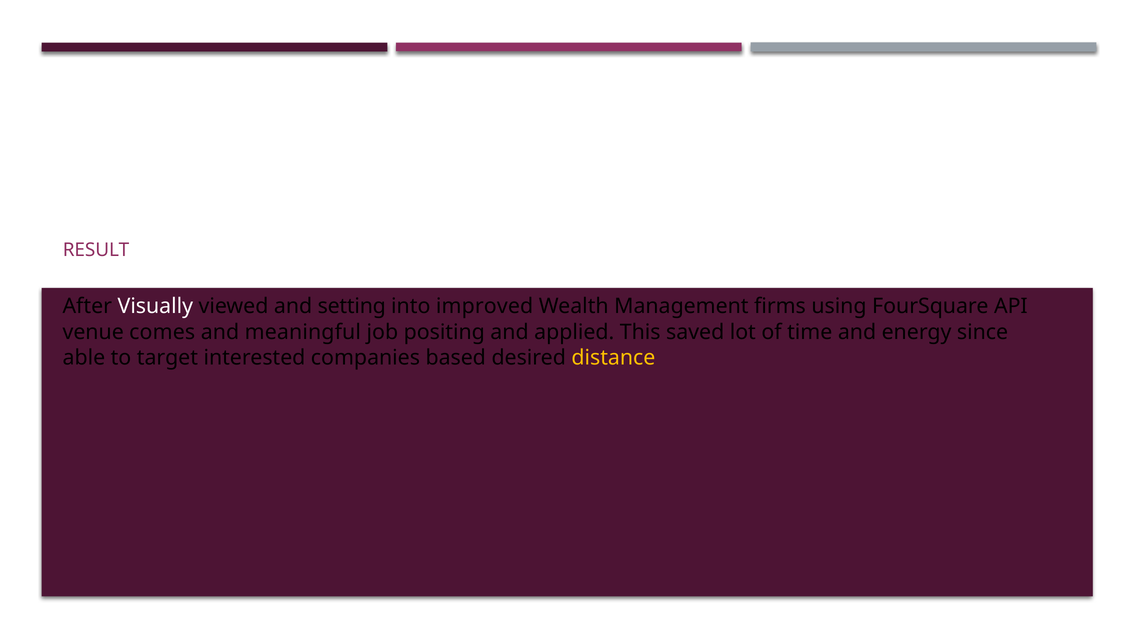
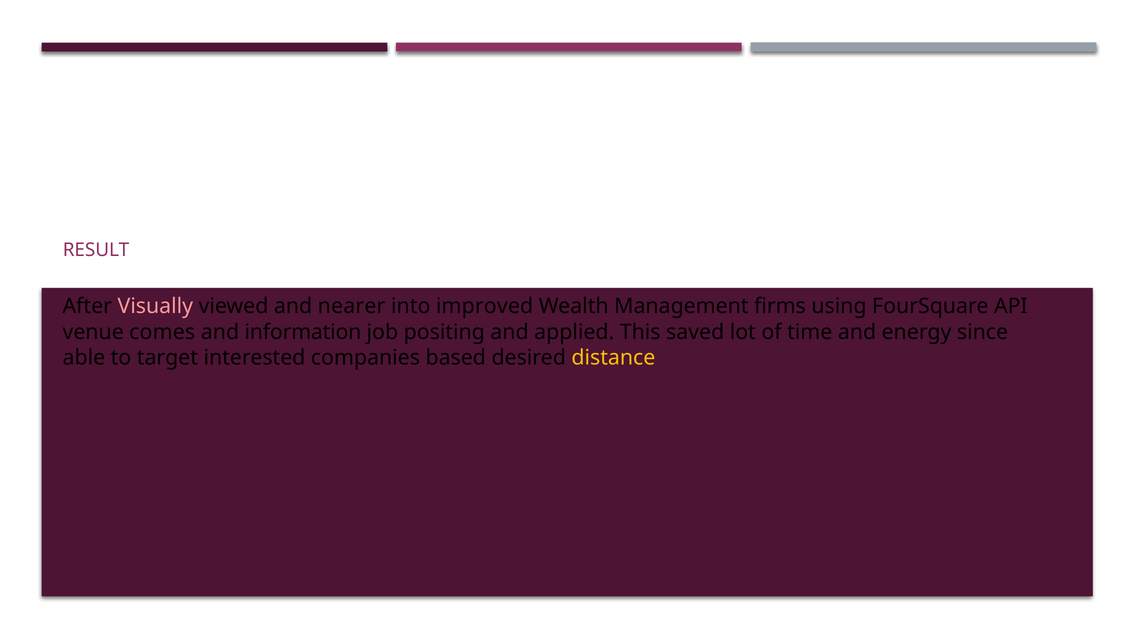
Visually colour: white -> pink (155, 306)
setting: setting -> nearer (352, 306)
meaningful: meaningful -> information (303, 332)
